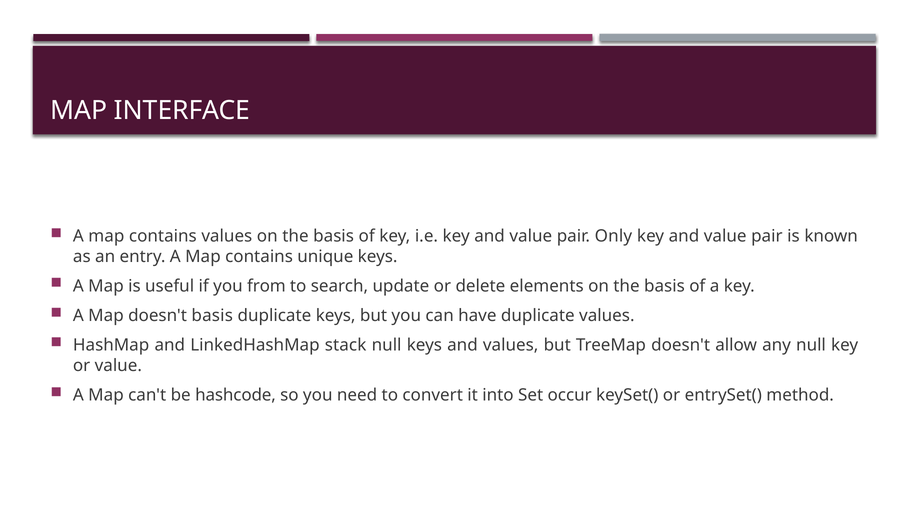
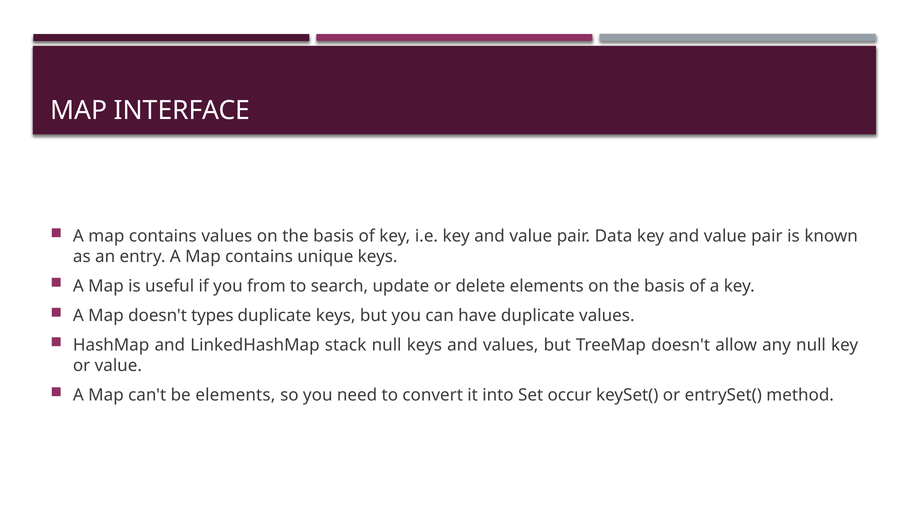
Only: Only -> Data (614, 236)
doesn't basis: basis -> types (212, 316)
be hashcode: hashcode -> elements (235, 395)
